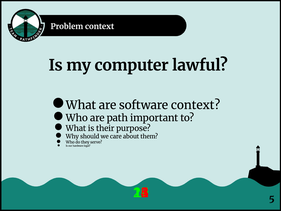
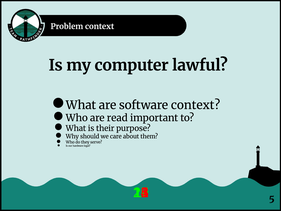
path: path -> read (117, 118)
